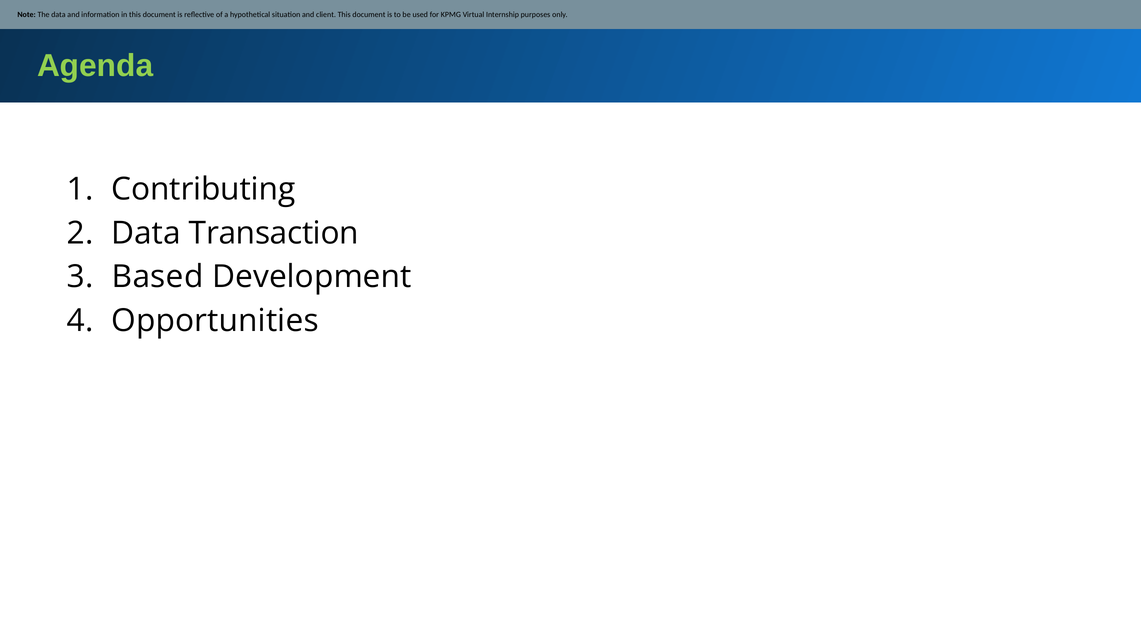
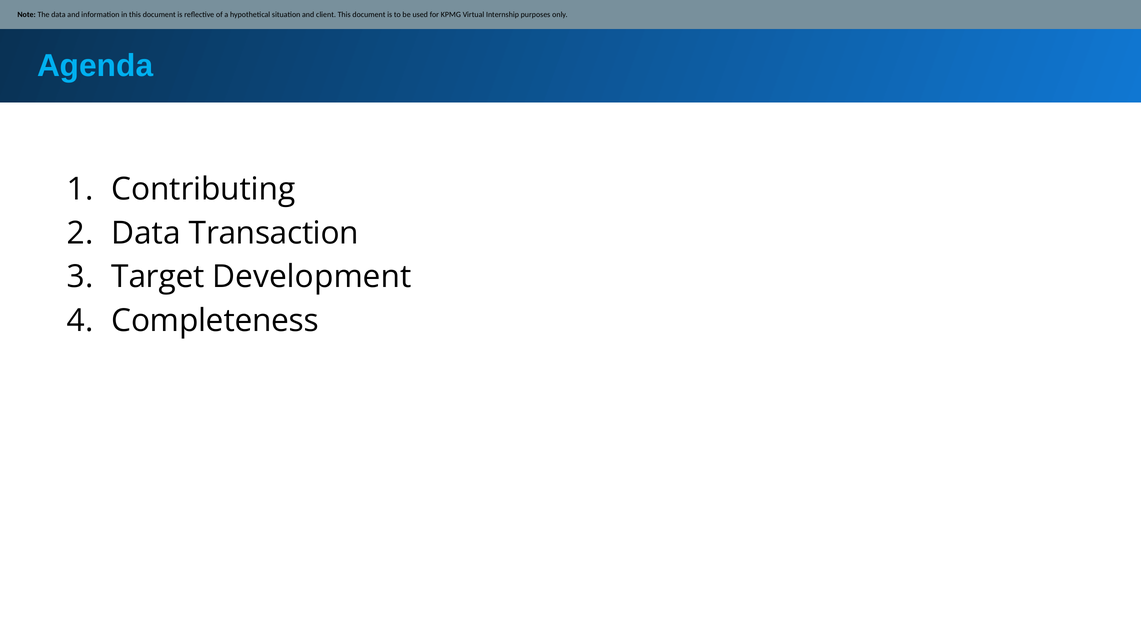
Agenda colour: light green -> light blue (95, 66)
Based: Based -> Target (158, 277)
Opportunities: Opportunities -> Completeness (215, 321)
